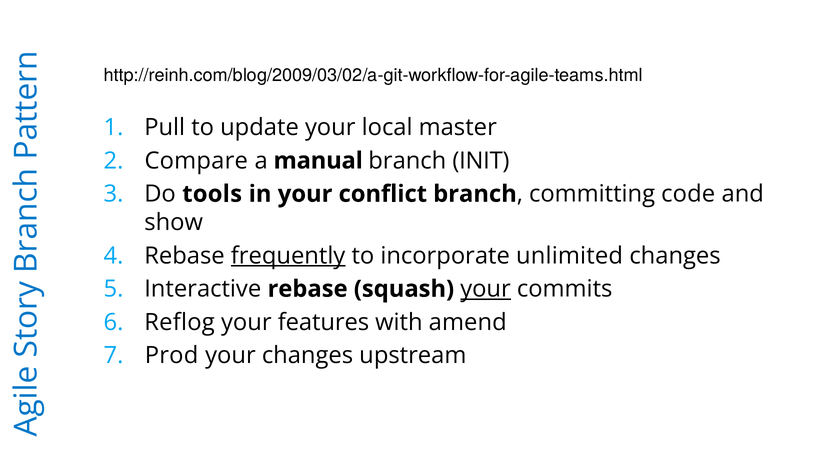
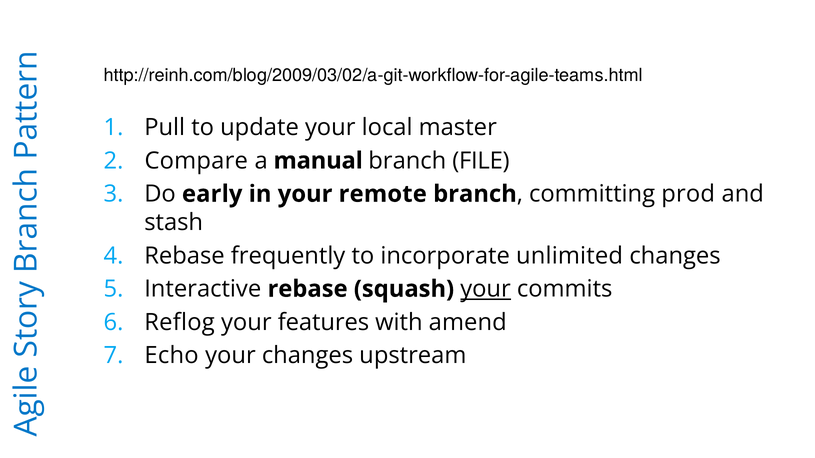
INIT: INIT -> FILE (481, 161)
tools: tools -> early (212, 194)
conflict: conflict -> remote (383, 194)
code: code -> prod (688, 194)
show: show -> stash (174, 223)
frequently underline: present -> none (288, 256)
Prod: Prod -> Echo (172, 356)
